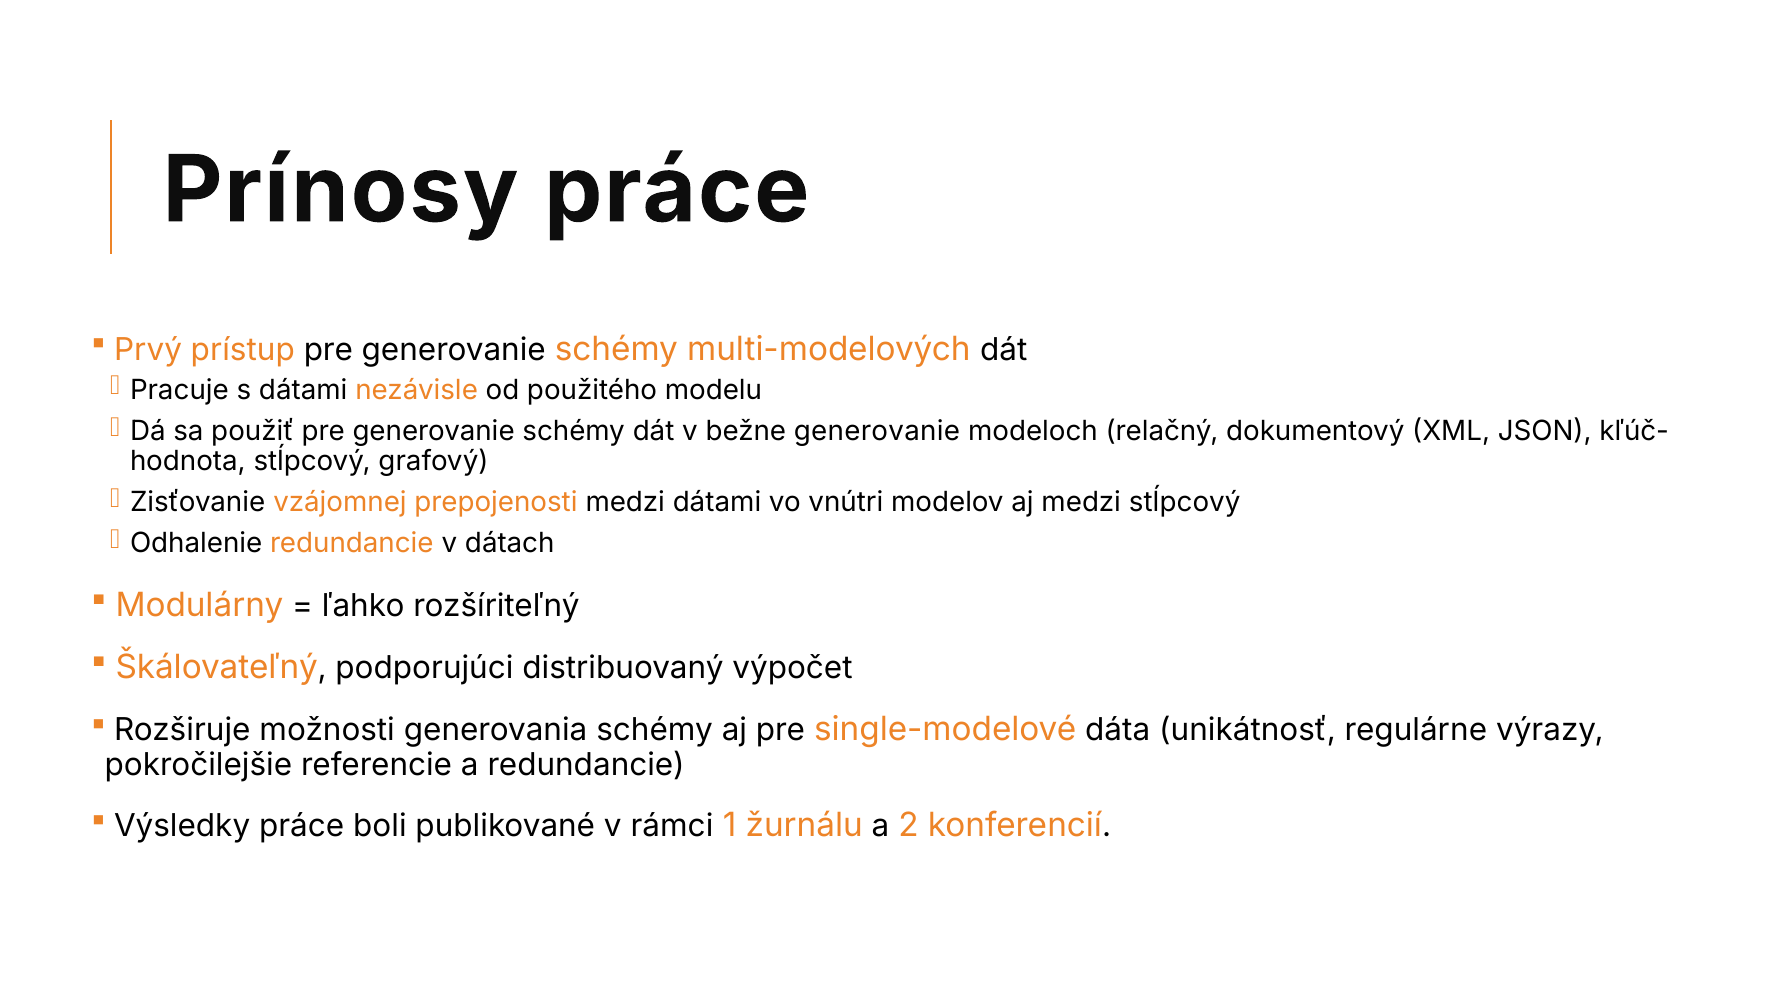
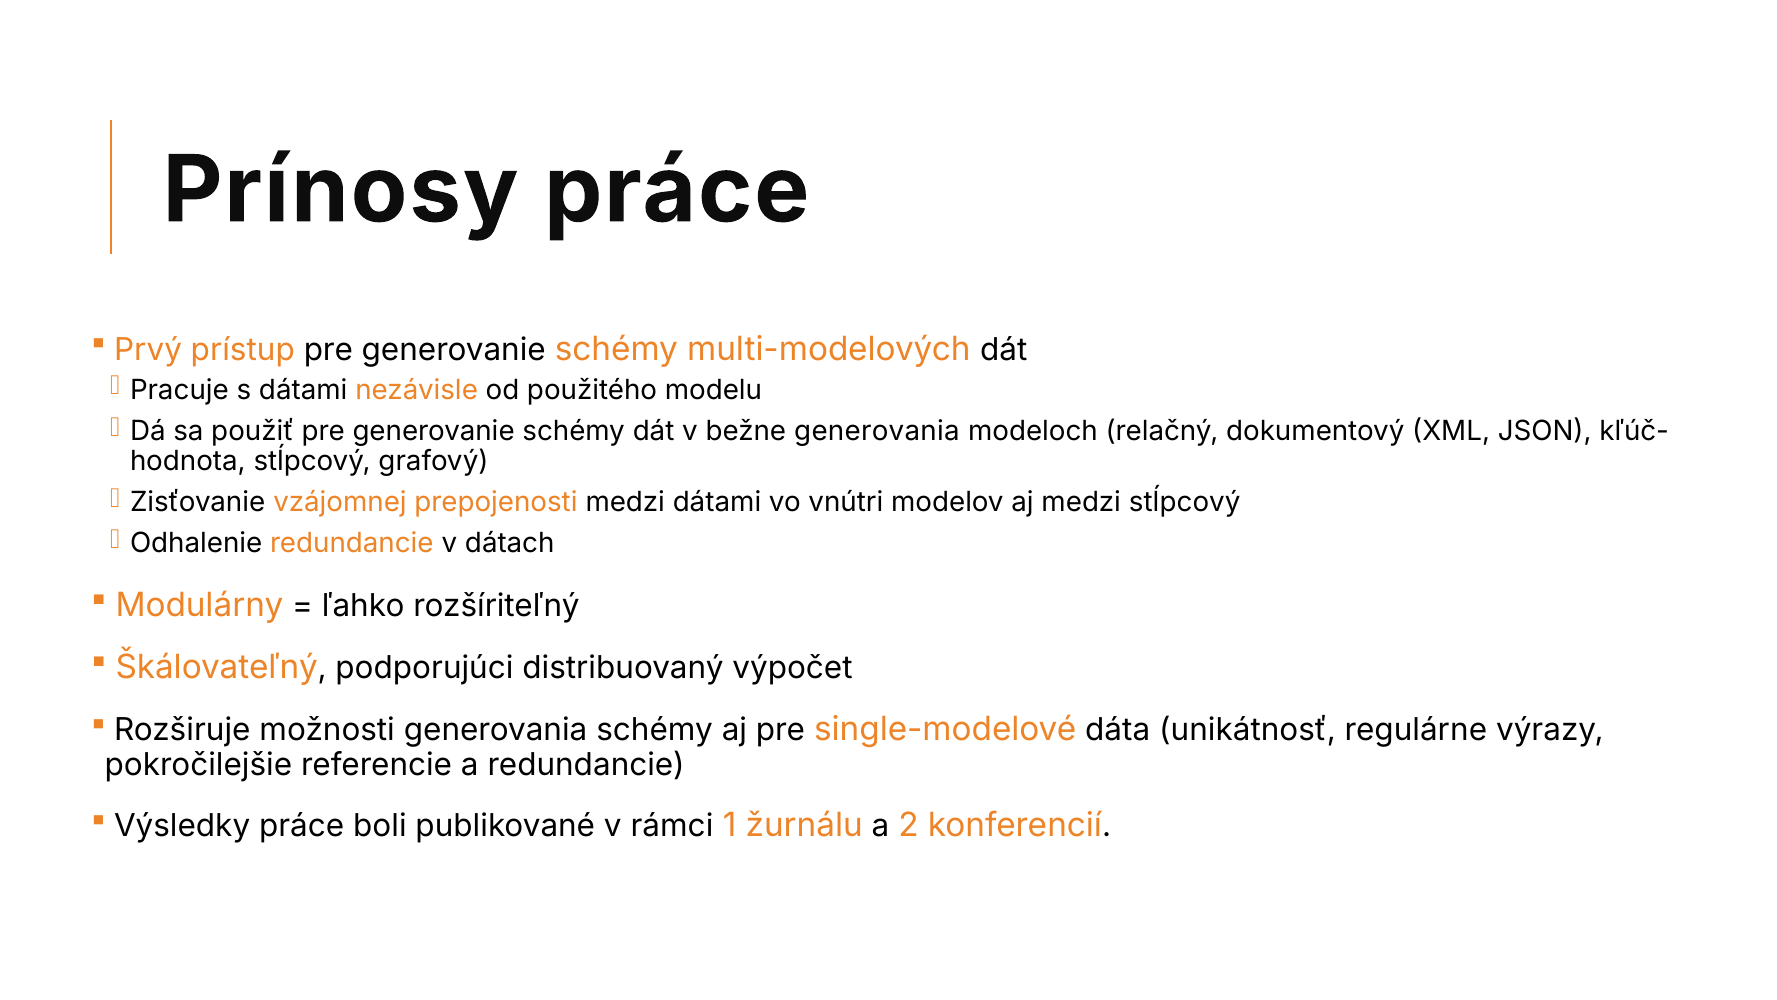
bežne generovanie: generovanie -> generovania (877, 431)
